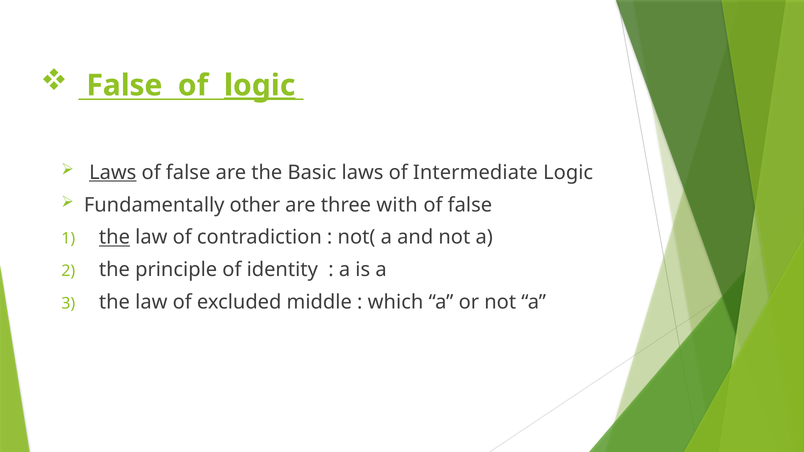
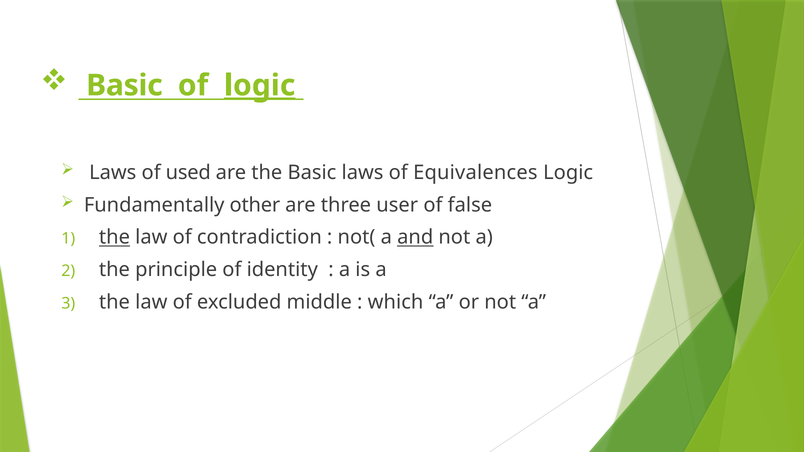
False: False -> Basic (124, 85)
Laws underline: present -> none (113, 172)
false: false -> used (188, 172)
Intermediate: Intermediate -> Equivalences (475, 172)
with: with -> user (397, 205)
and underline: none -> present (415, 237)
